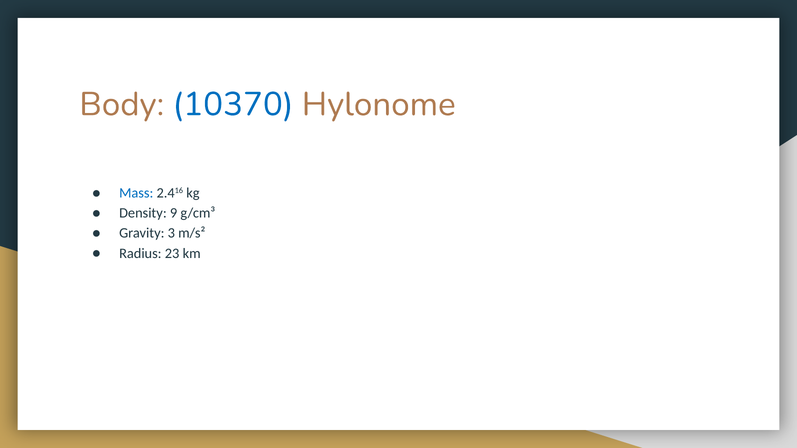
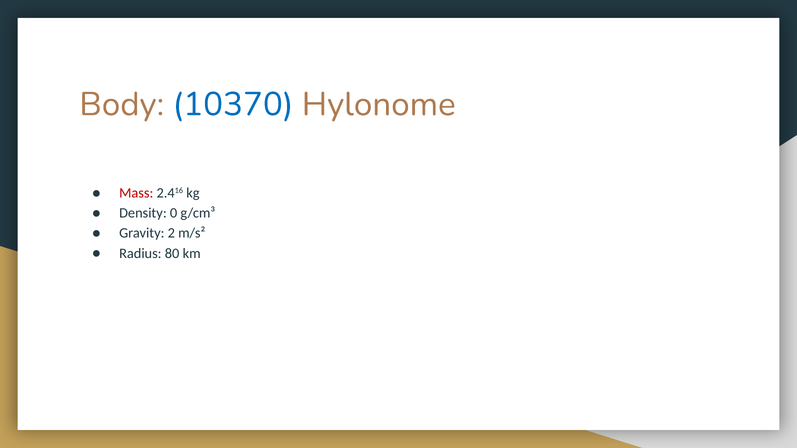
Mass colour: blue -> red (136, 193)
9: 9 -> 0 (174, 213)
3: 3 -> 2 (171, 233)
23: 23 -> 80 (172, 253)
